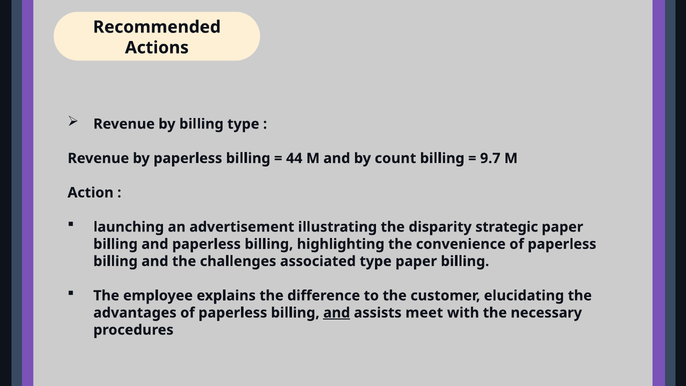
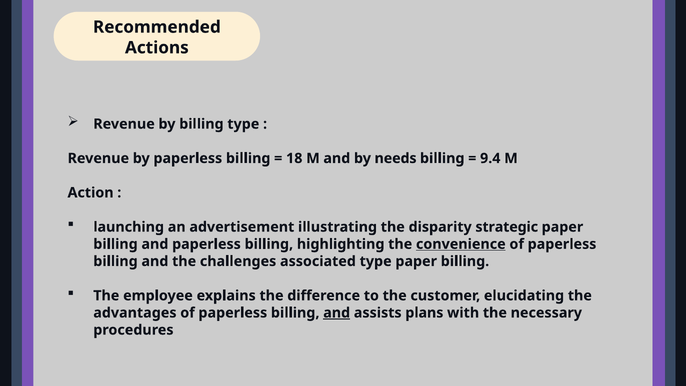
44: 44 -> 18 (294, 158)
count: count -> needs (396, 158)
9.7: 9.7 -> 9.4 (490, 158)
convenience underline: none -> present (461, 244)
meet: meet -> plans (424, 313)
